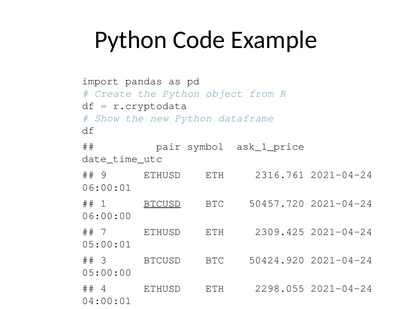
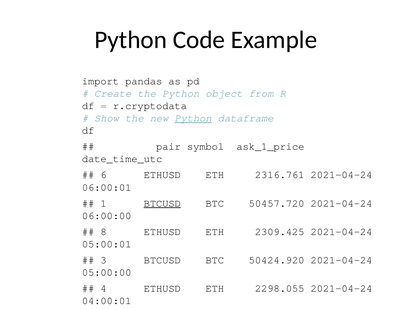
Python underline: none -> present (193, 118)
9: 9 -> 6 (104, 175)
7: 7 -> 8 (104, 232)
